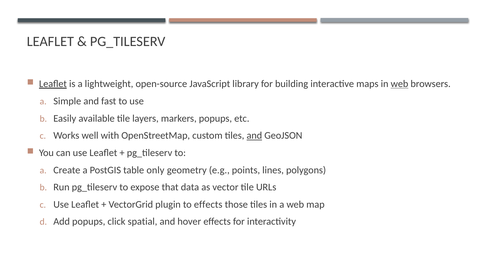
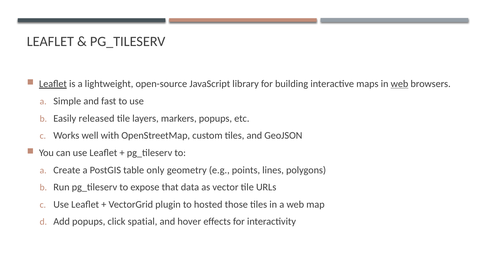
available: available -> released (97, 119)
and underline: present -> none (254, 136)
to effects: effects -> hosted (208, 205)
